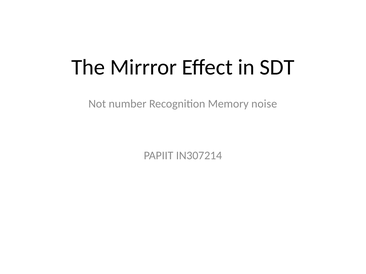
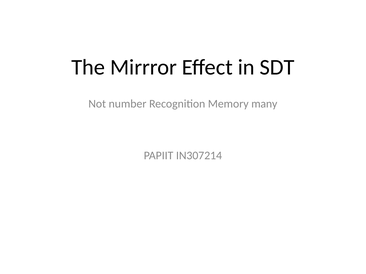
noise: noise -> many (264, 104)
